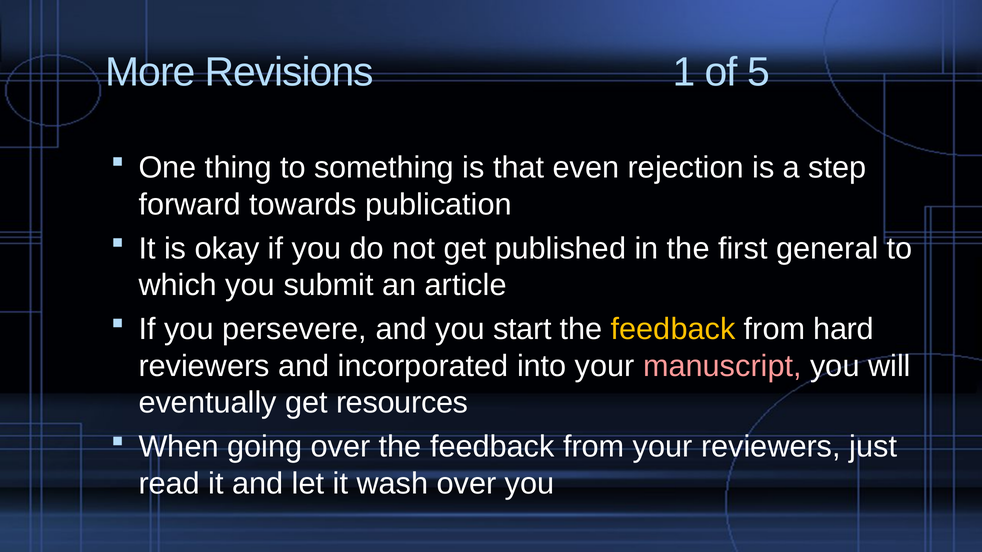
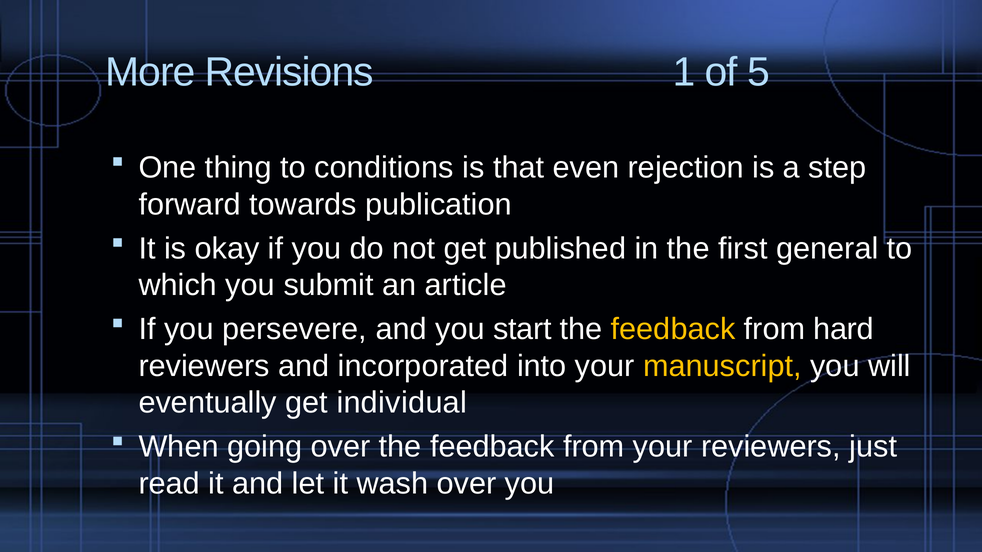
something: something -> conditions (384, 168)
manuscript colour: pink -> yellow (722, 366)
resources: resources -> individual (402, 403)
